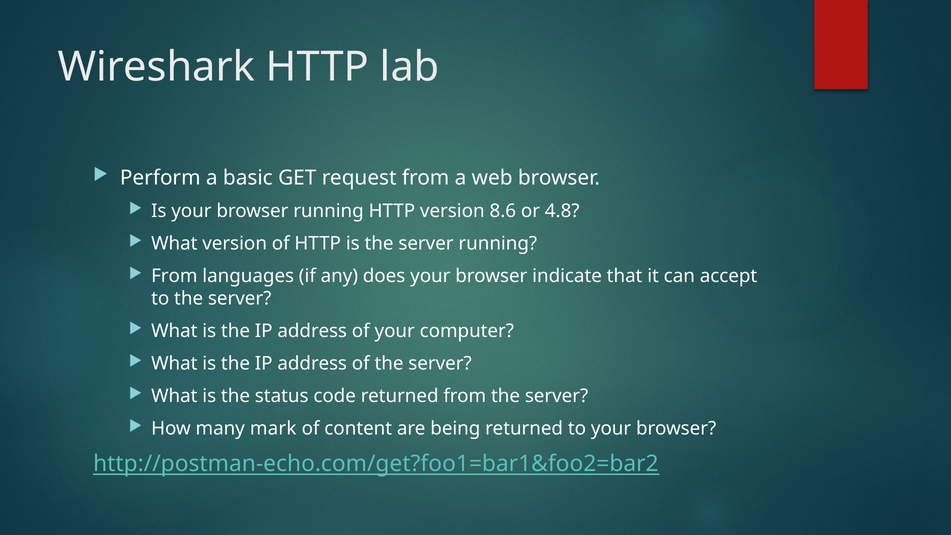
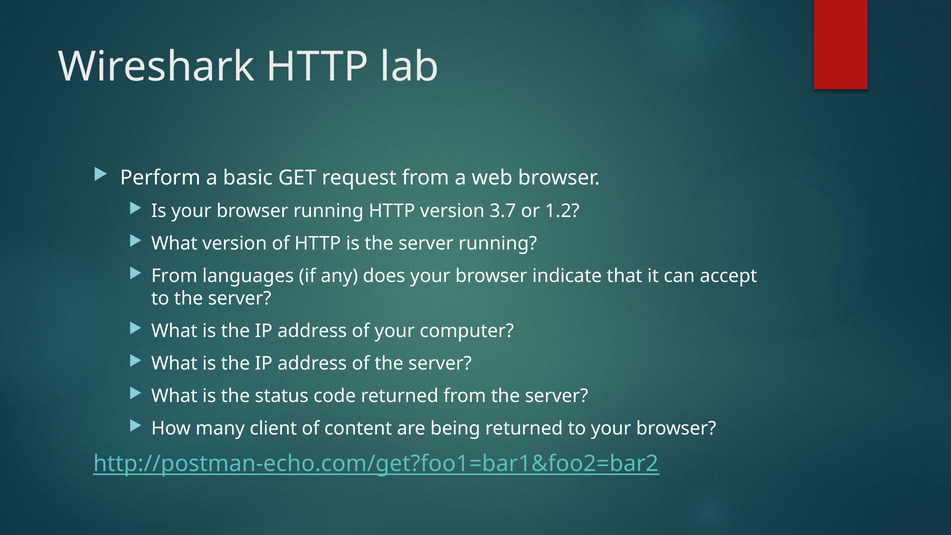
8.6: 8.6 -> 3.7 (503, 211)
4.8: 4.8 -> 1.2 (562, 211)
mark: mark -> client (273, 429)
